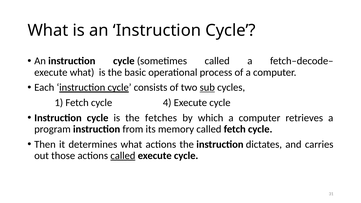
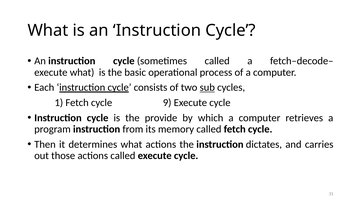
4: 4 -> 9 (167, 103)
fetches: fetches -> provide (161, 118)
called underline: present -> none (123, 156)
